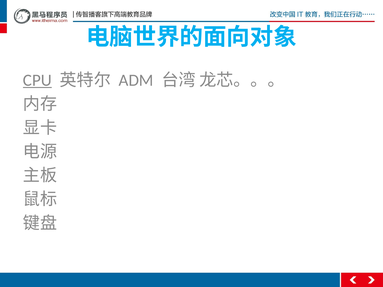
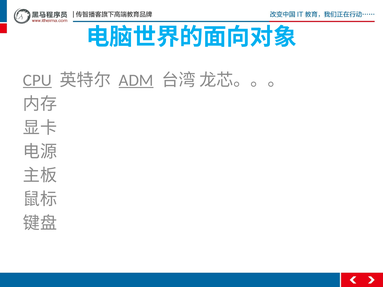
ADM underline: none -> present (136, 80)
